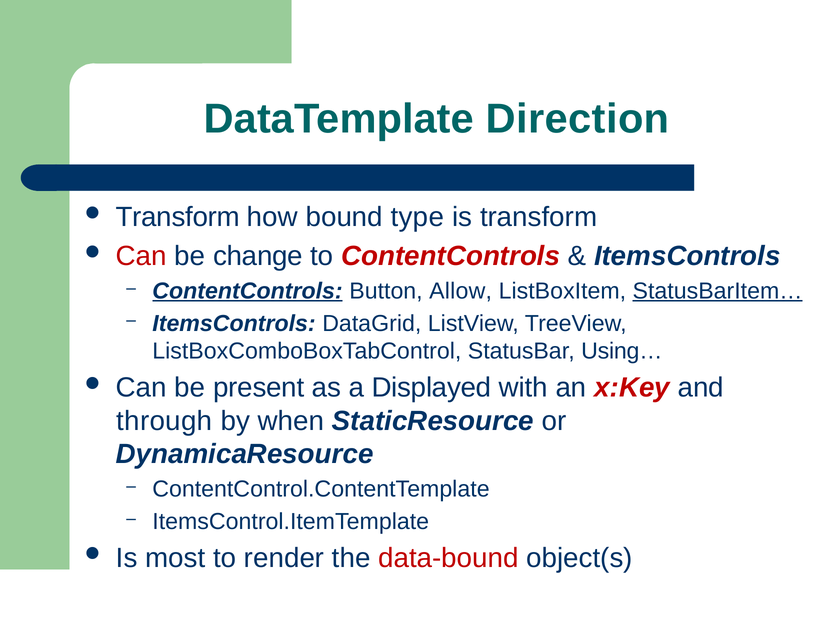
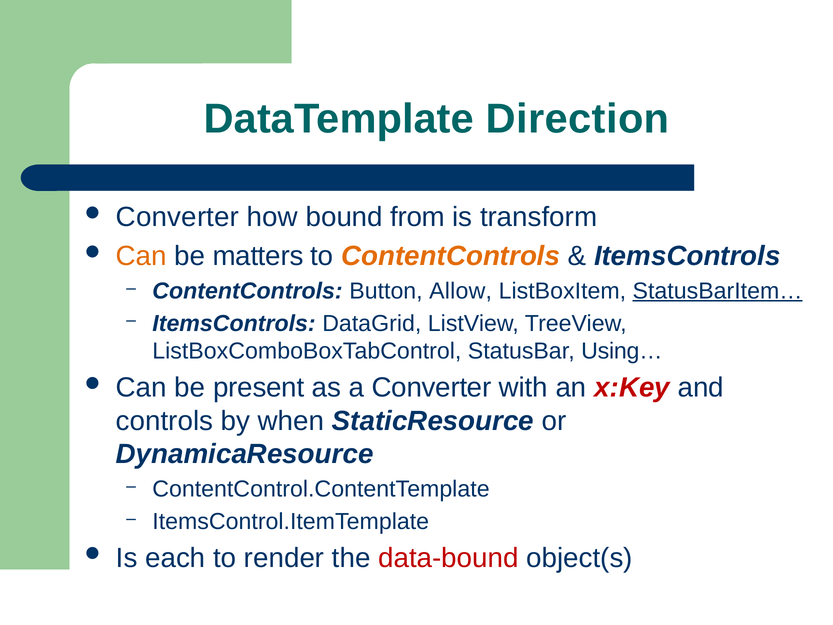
Transform: Transform -> Converter (178, 217)
type: type -> from (418, 217)
Can colour: red -> orange (141, 256)
change: change -> matters (258, 256)
ContentControls colour: red -> orange (451, 256)
ContentControls underline: present -> none (248, 291)
a Displayed: Displayed -> Converter (432, 387)
through: through -> controls (165, 421)
most: most -> each (175, 558)
